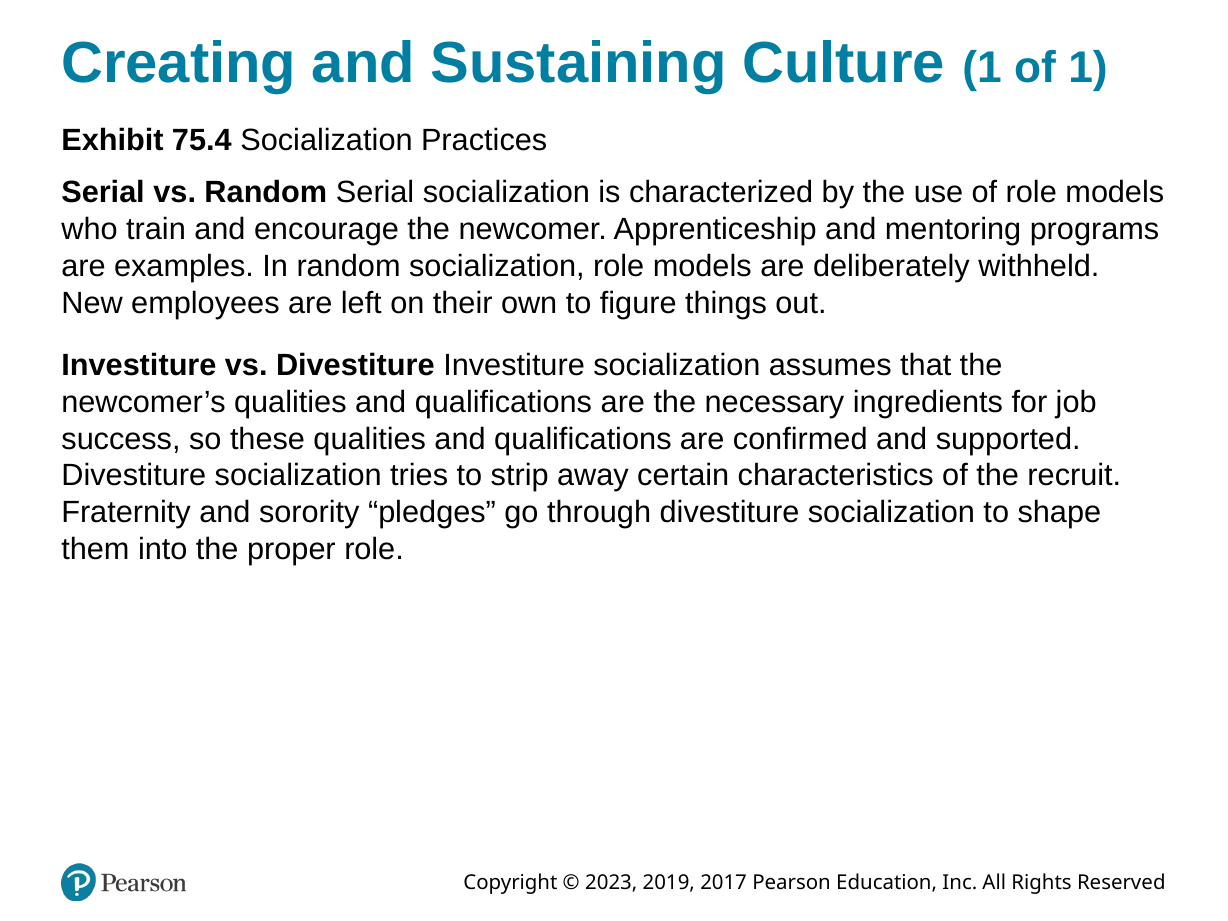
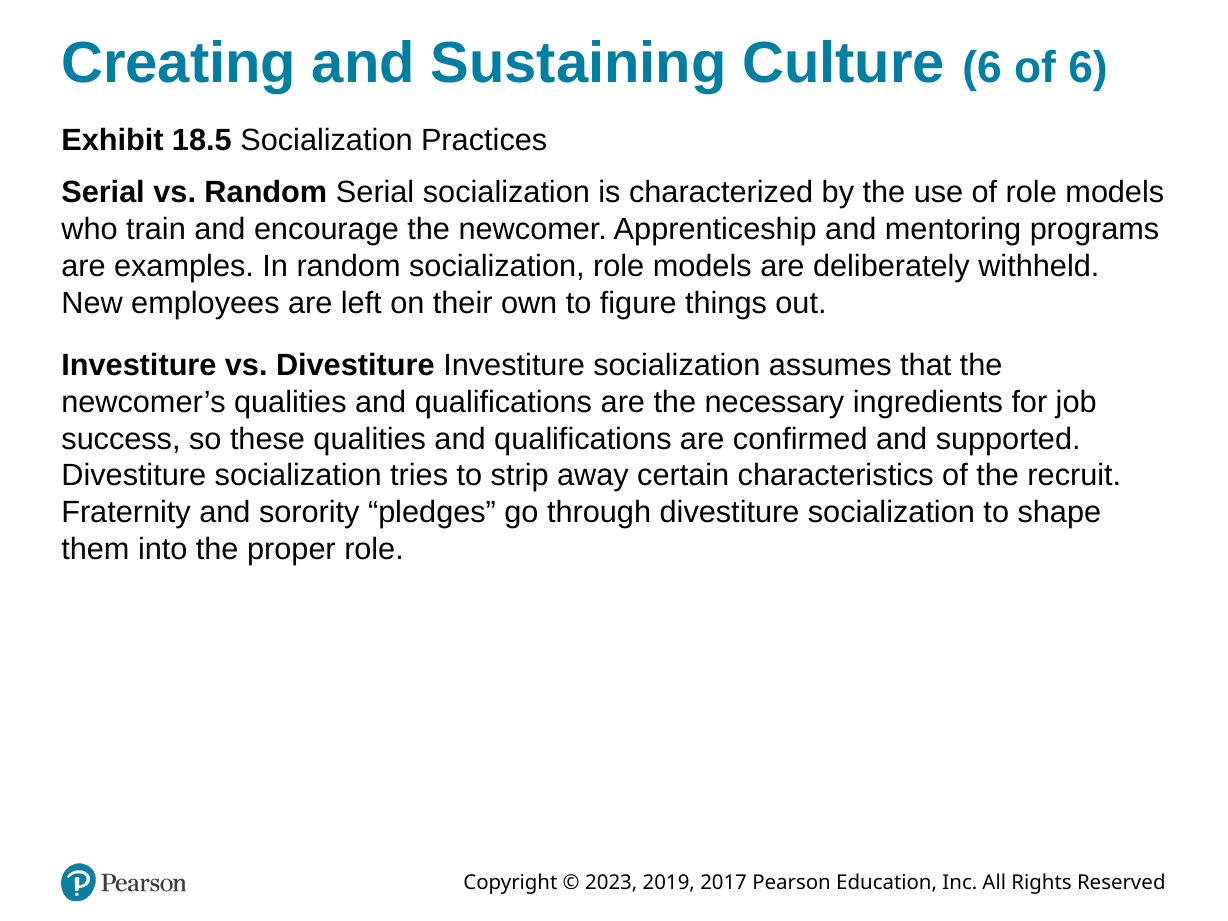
Culture 1: 1 -> 6 (982, 67)
of 1: 1 -> 6 (1088, 67)
75.4: 75.4 -> 18.5 (202, 140)
